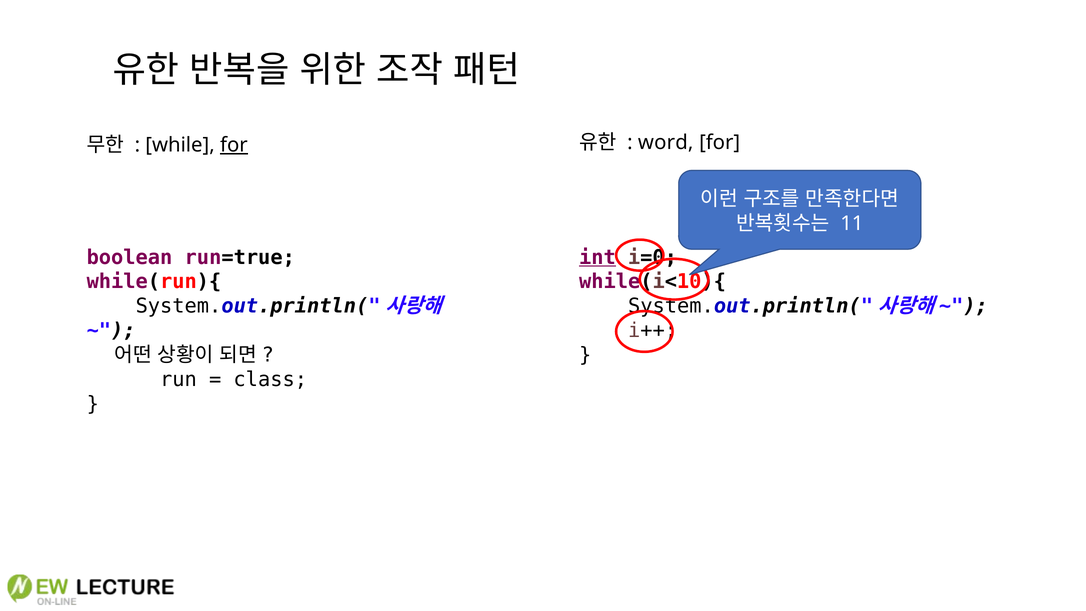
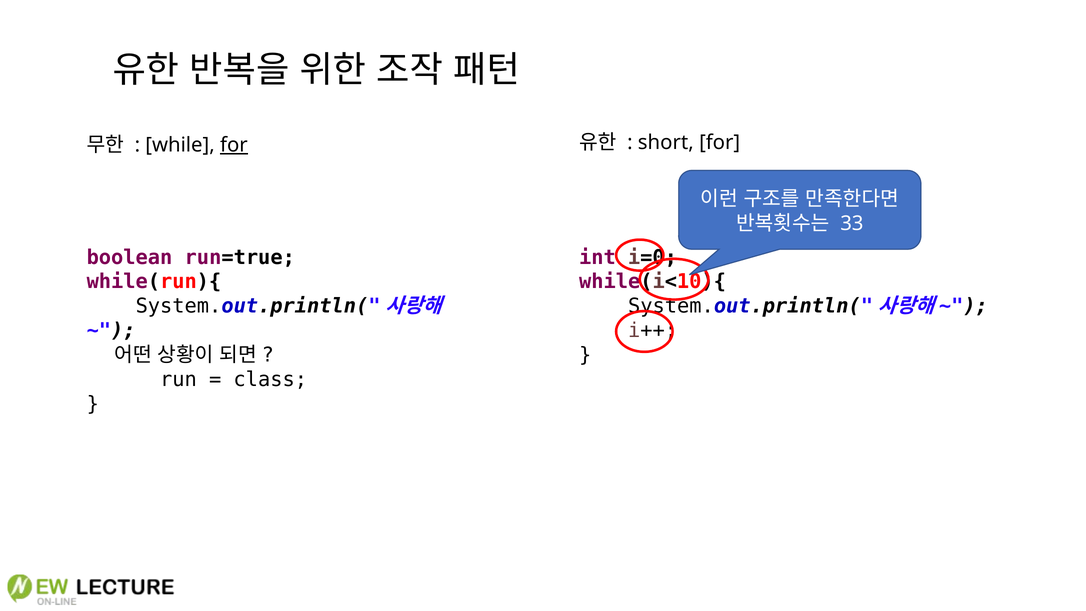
word: word -> short (666, 143)
11: 11 -> 33 (852, 223)
int underline: present -> none (597, 257)
